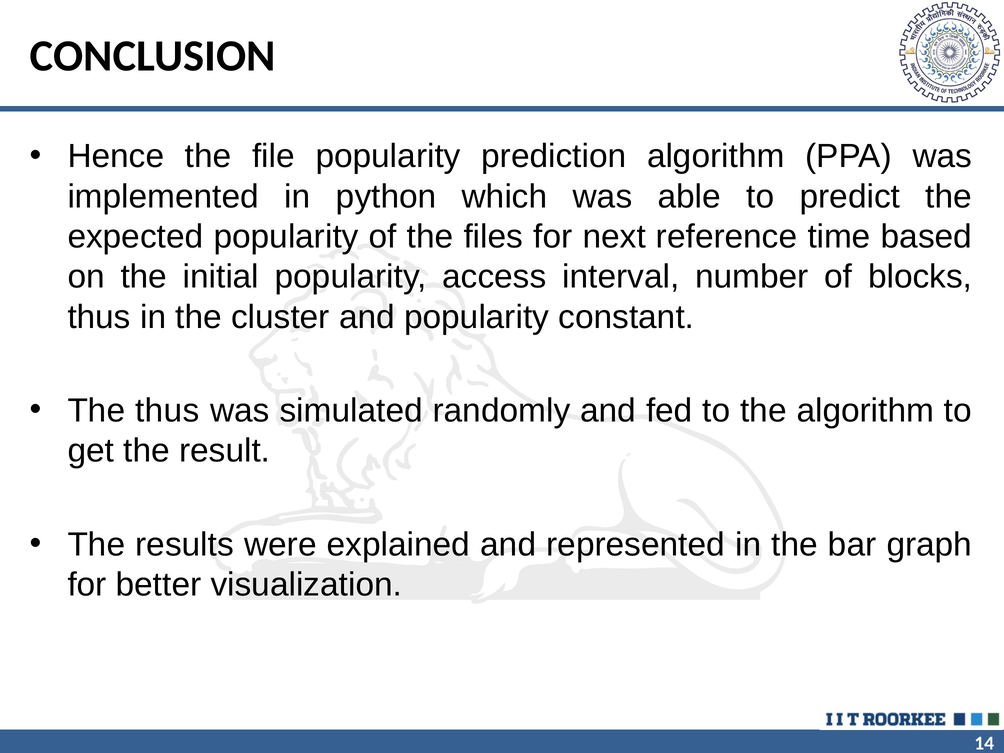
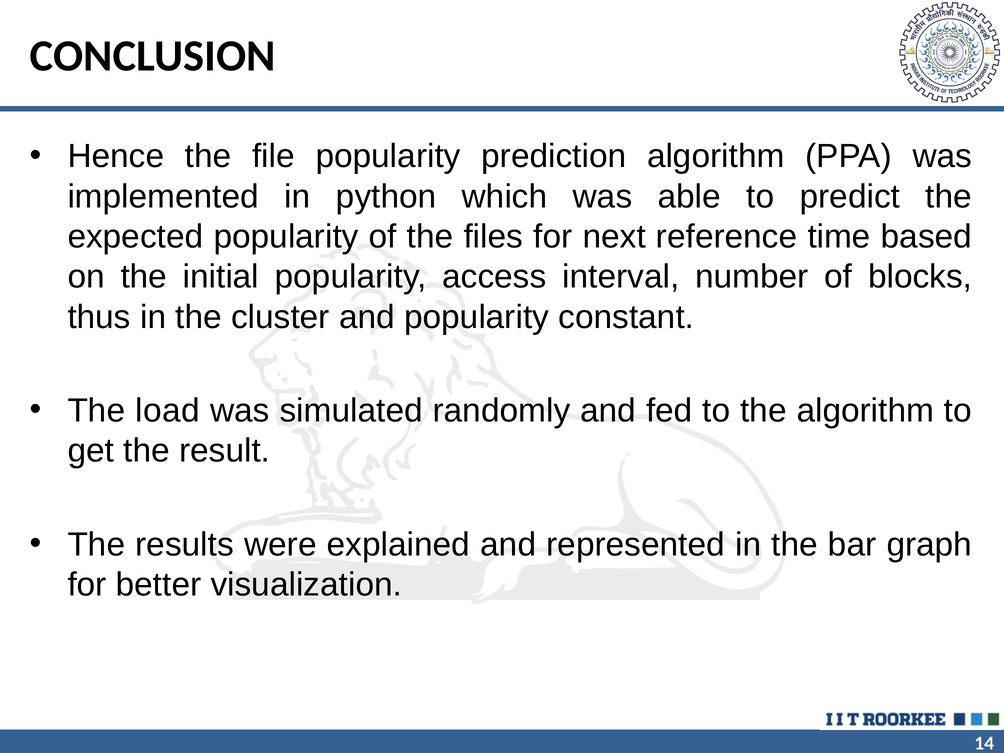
The thus: thus -> load (168, 411)
